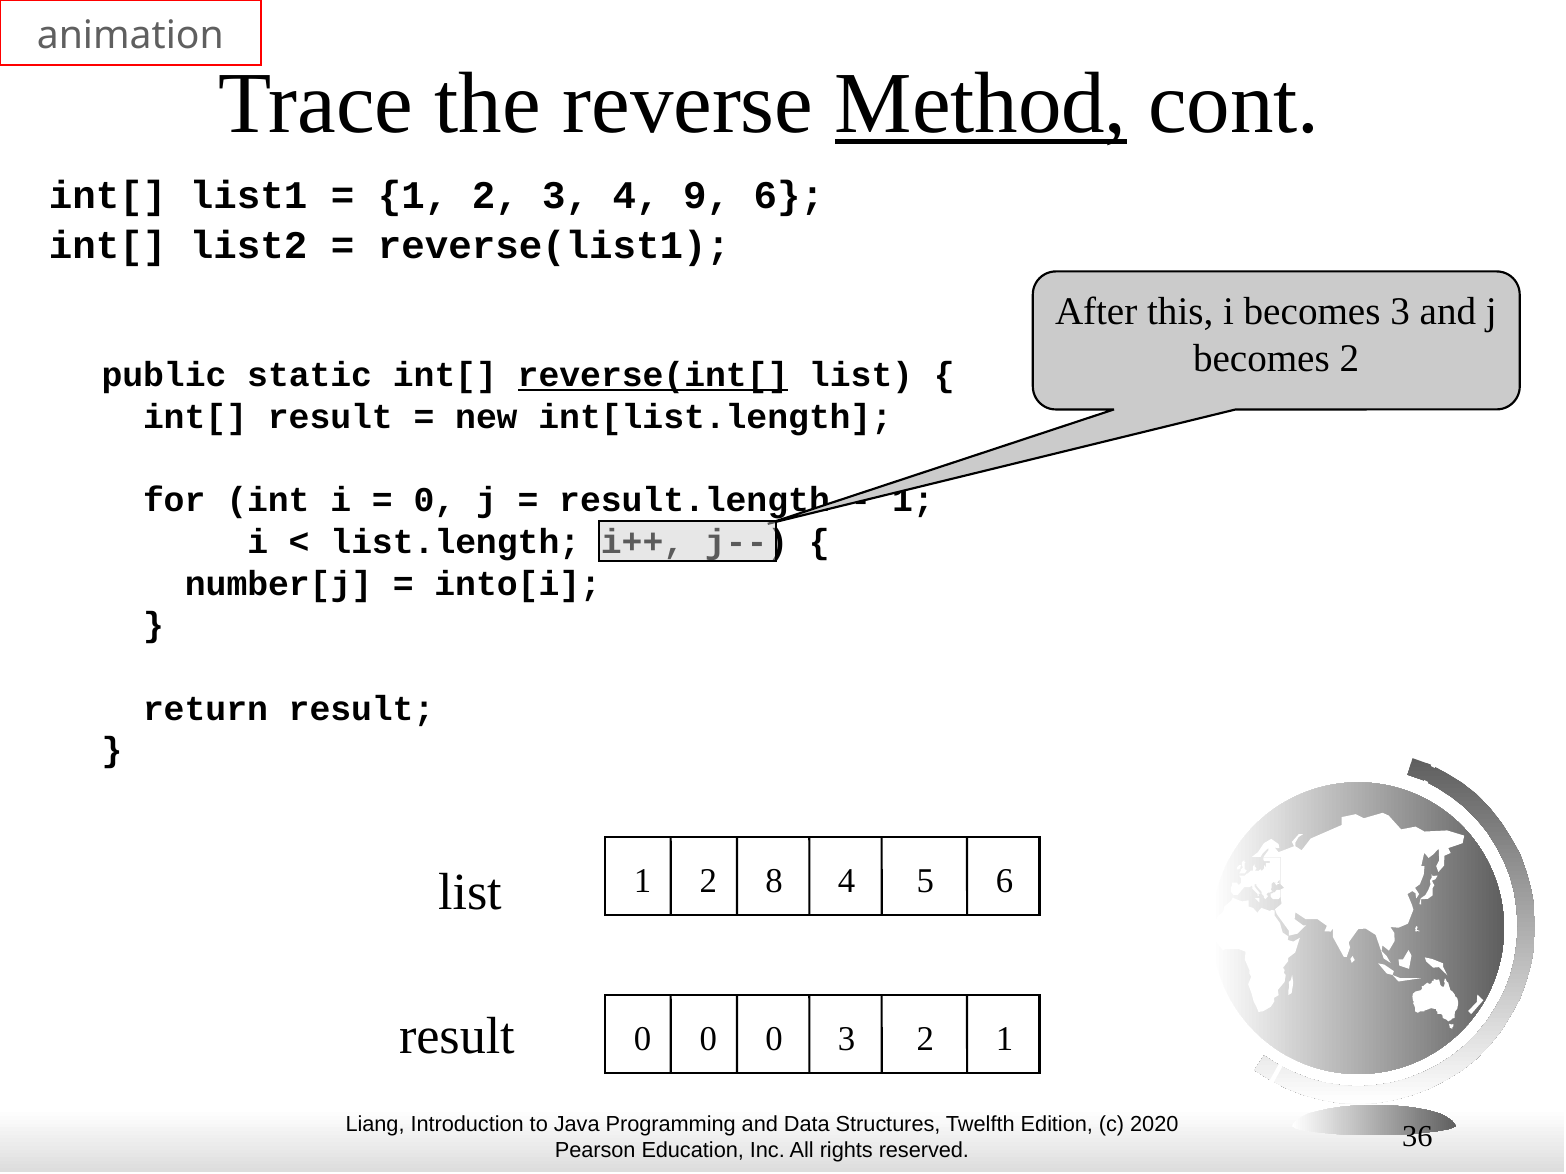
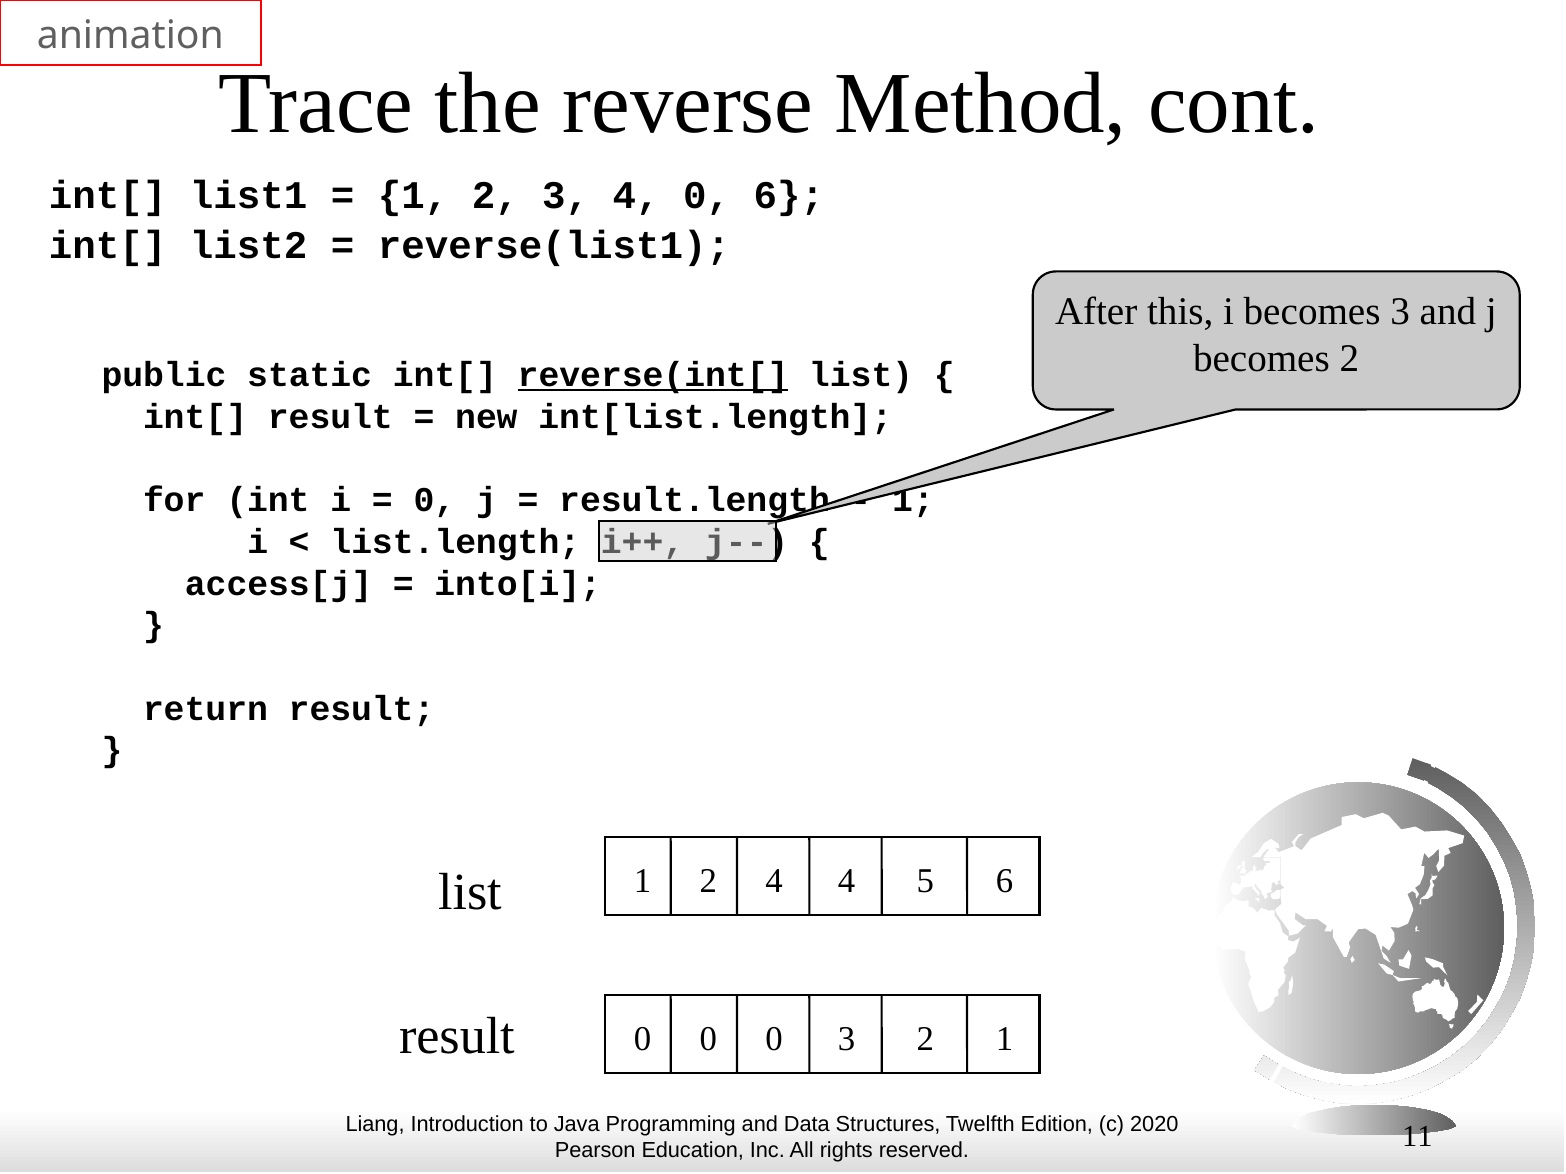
Method underline: present -> none (981, 104)
4 9: 9 -> 0 (707, 195)
number[j: number[j -> access[j (279, 584)
2 8: 8 -> 4 (774, 881)
36: 36 -> 11 (1417, 1137)
